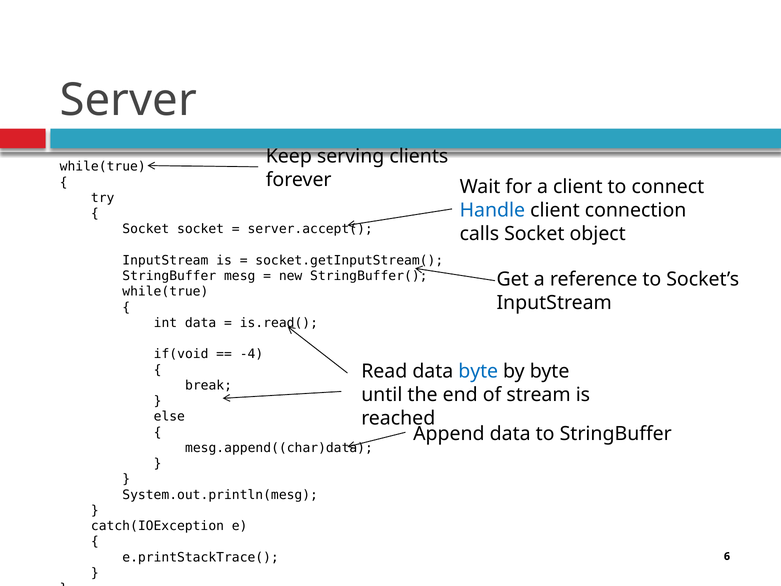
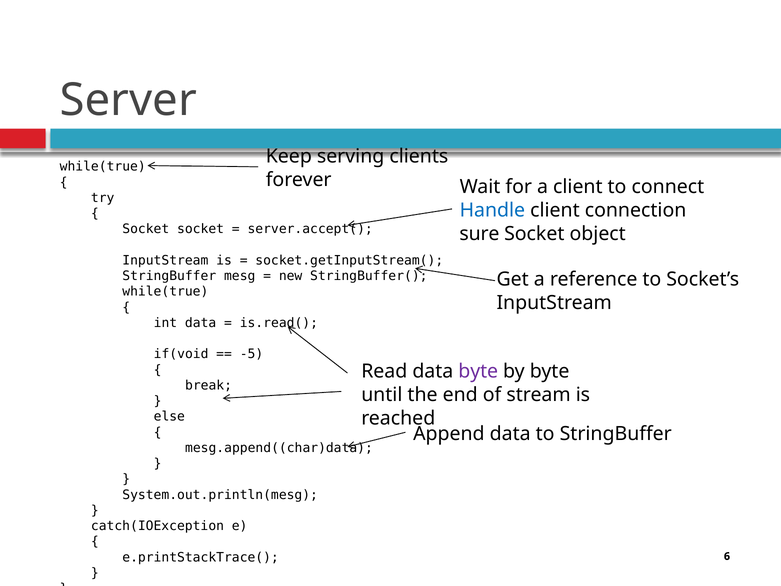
calls: calls -> sure (479, 234)
-4: -4 -> -5 (251, 354)
byte colour: blue -> purple (478, 371)
